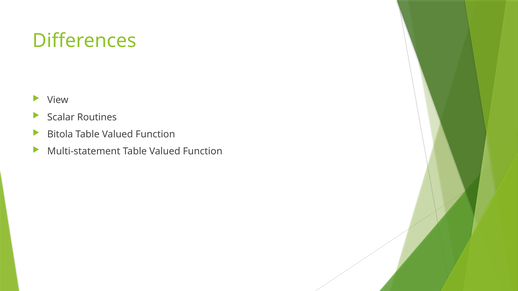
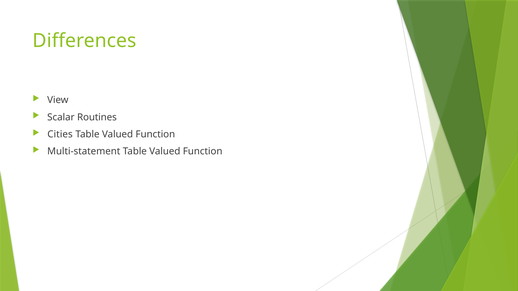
Bitola: Bitola -> Cities (60, 134)
